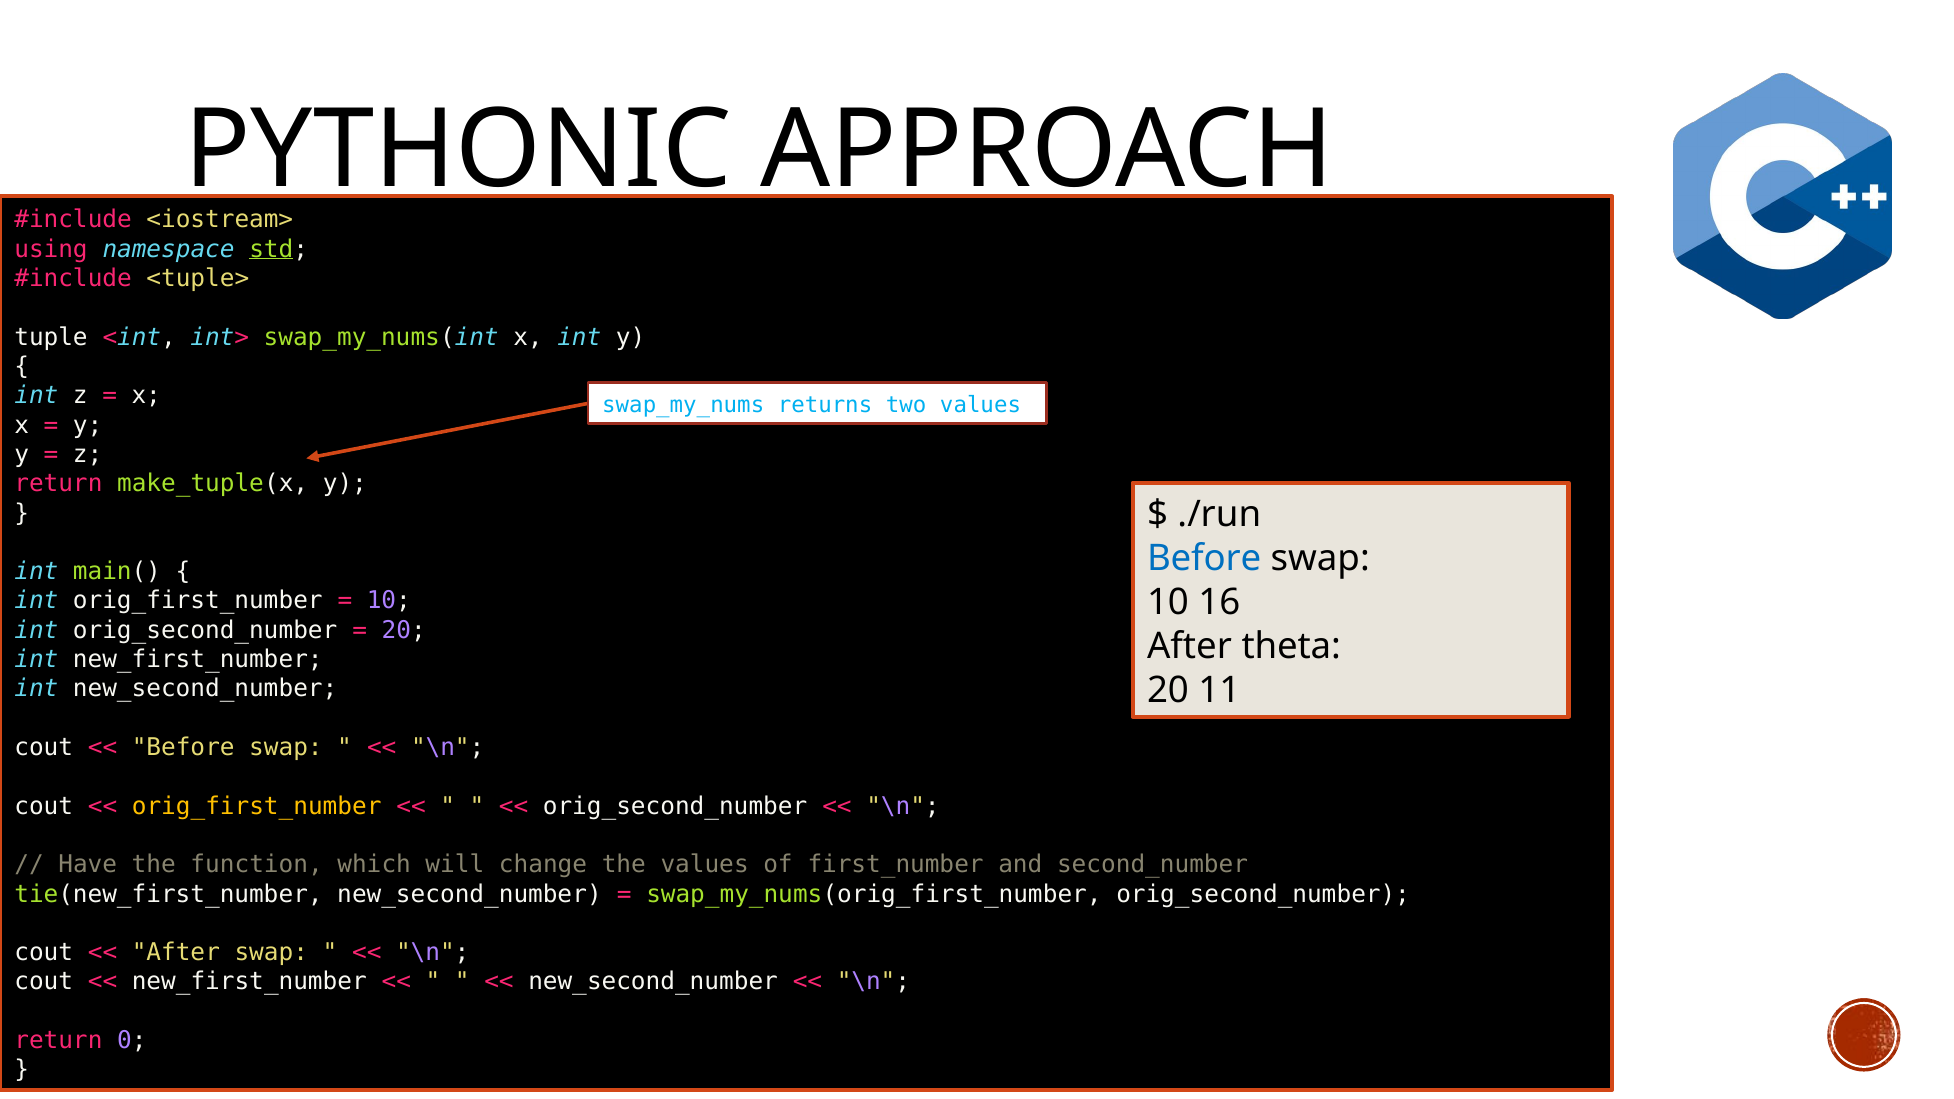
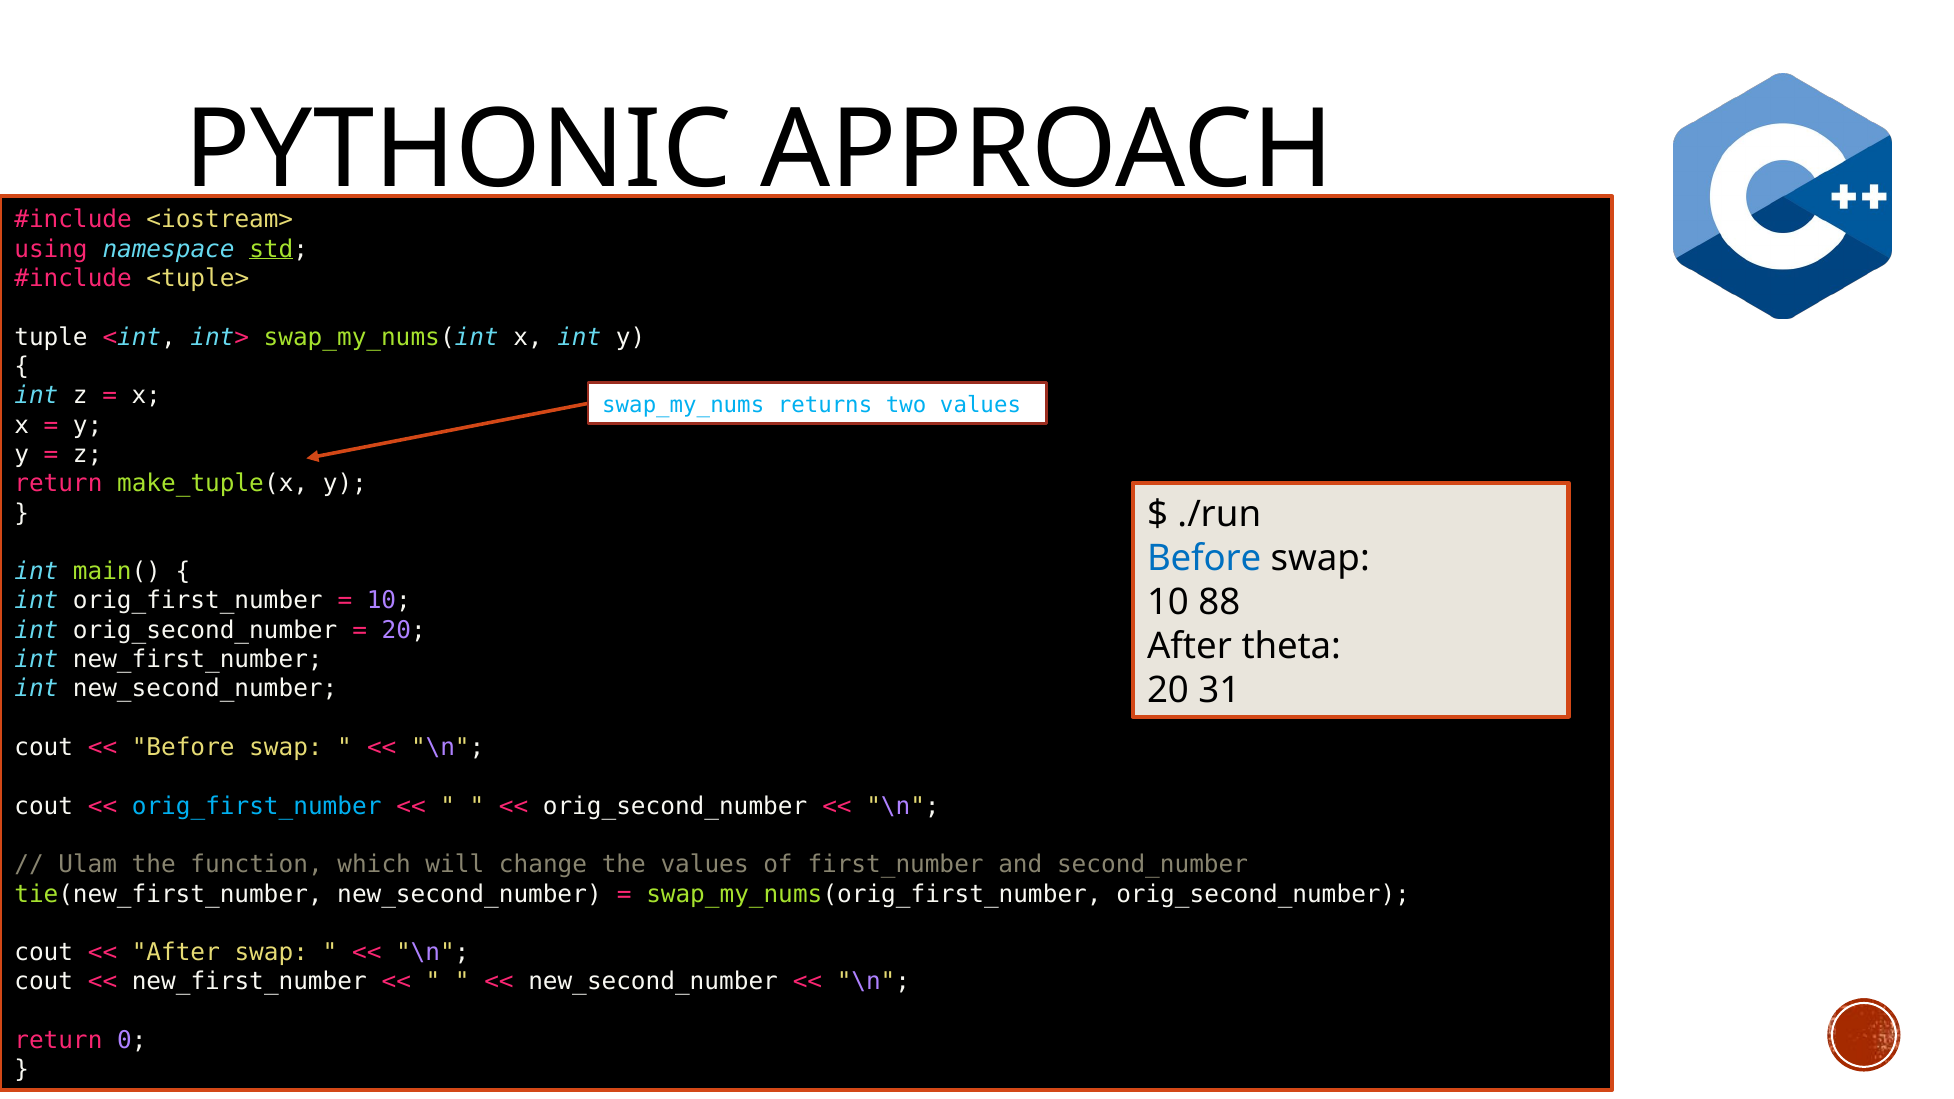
16: 16 -> 88 (1219, 602)
11: 11 -> 31 (1219, 690)
orig_first_number colour: yellow -> light blue (257, 806)
Have: Have -> Ulam (88, 865)
